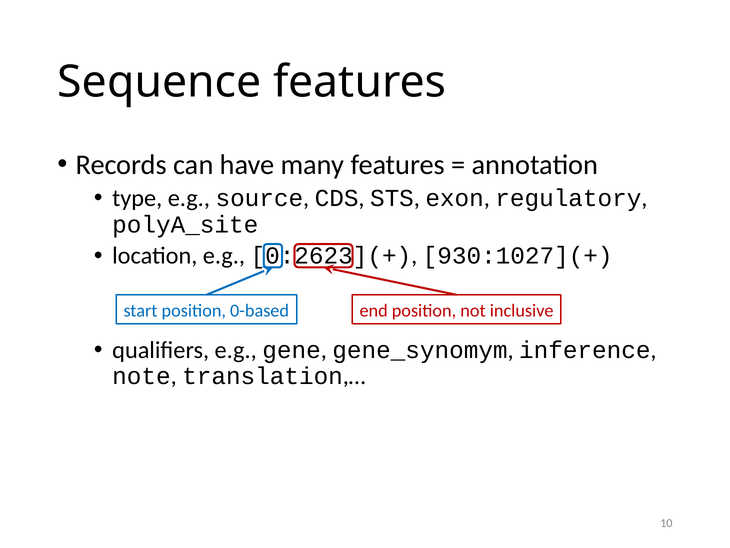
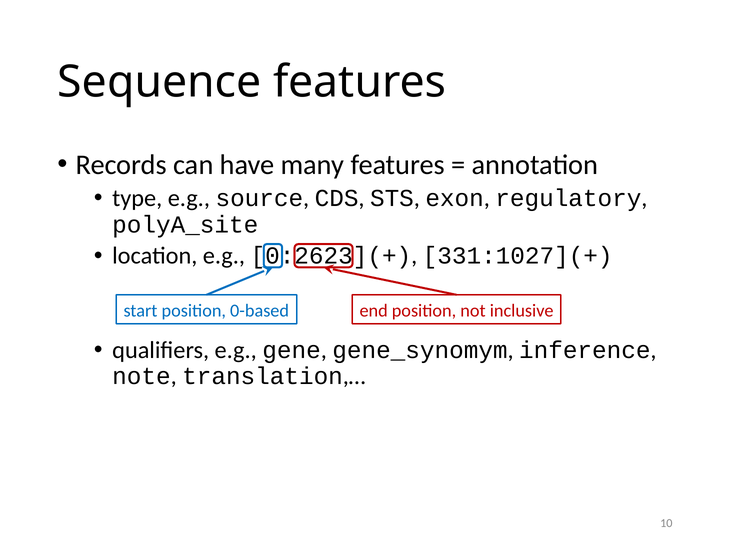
930:1027](+: 930:1027](+ -> 331:1027](+ (518, 256)
